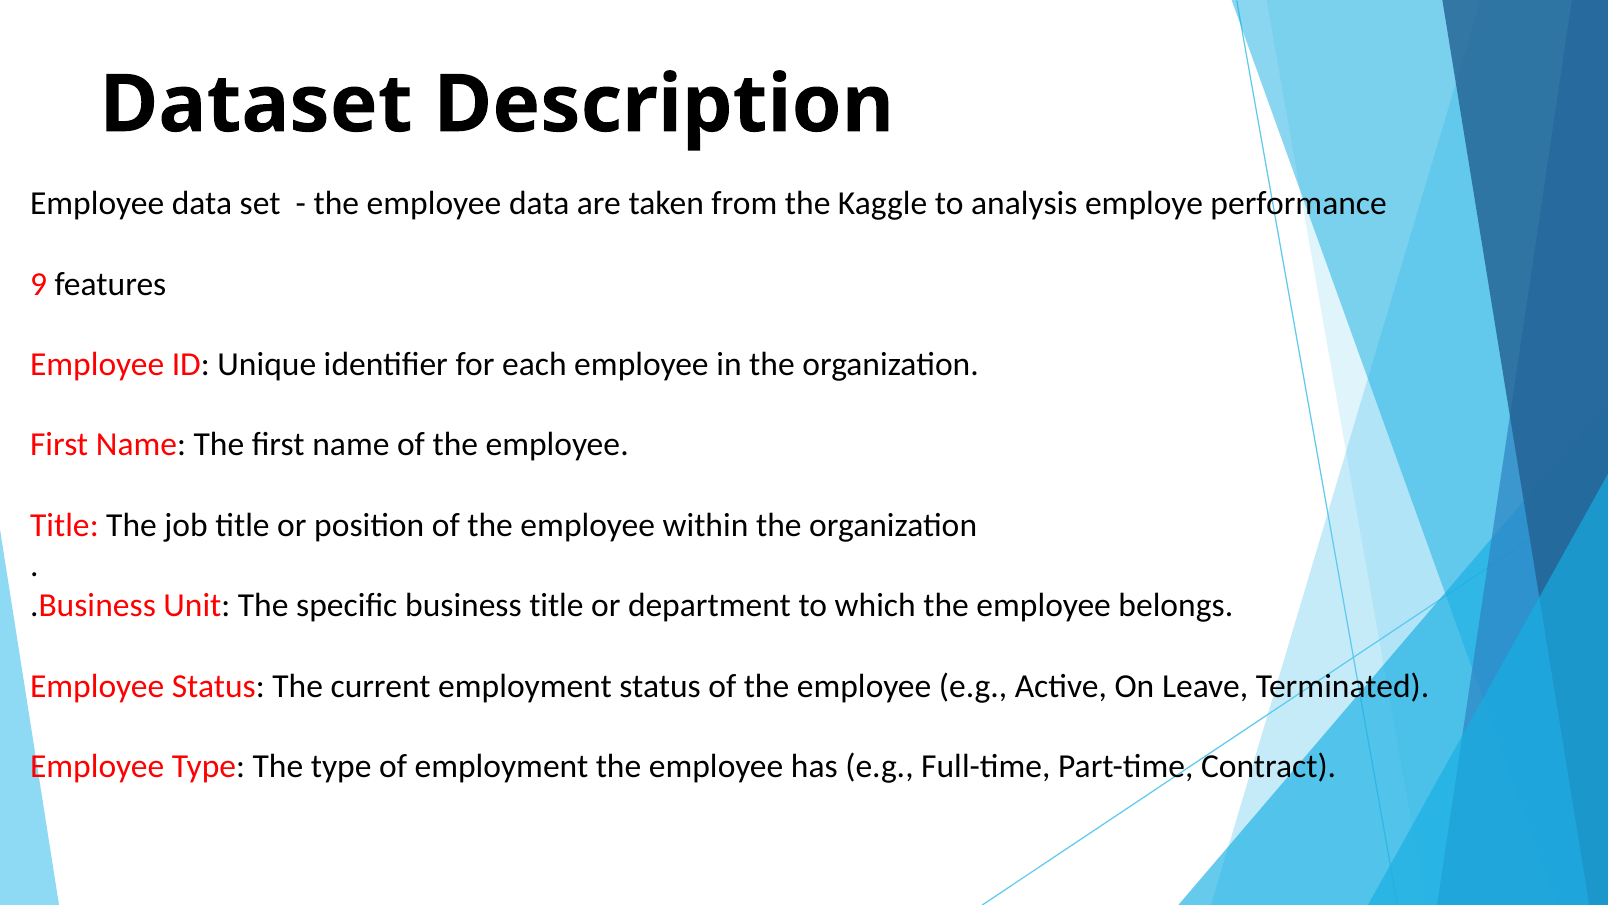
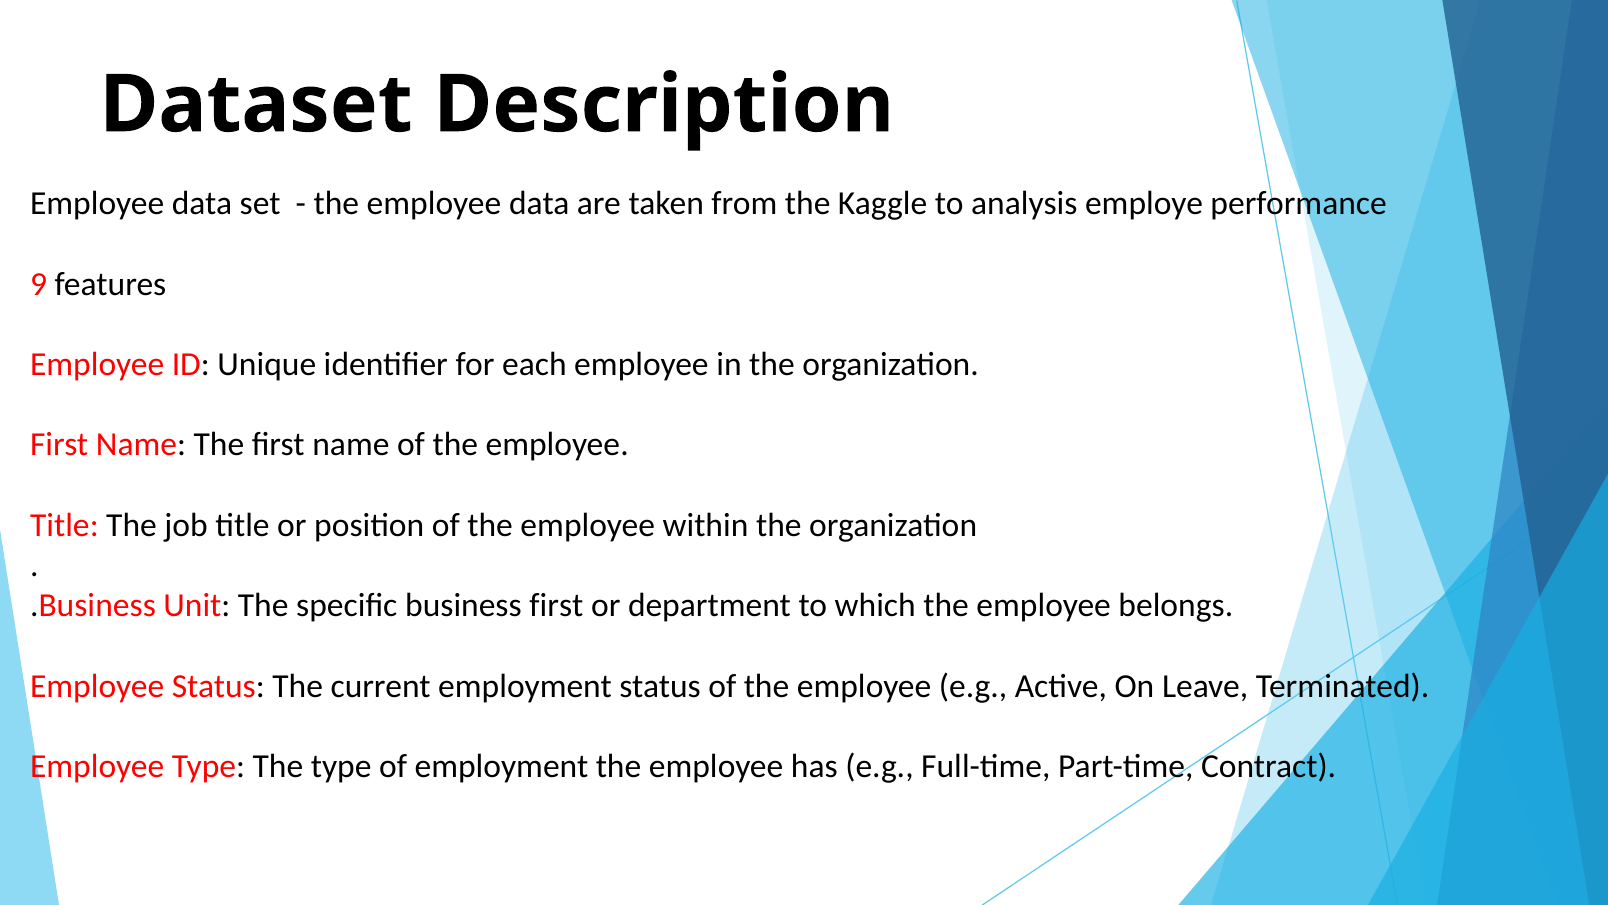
business title: title -> first (556, 606)
